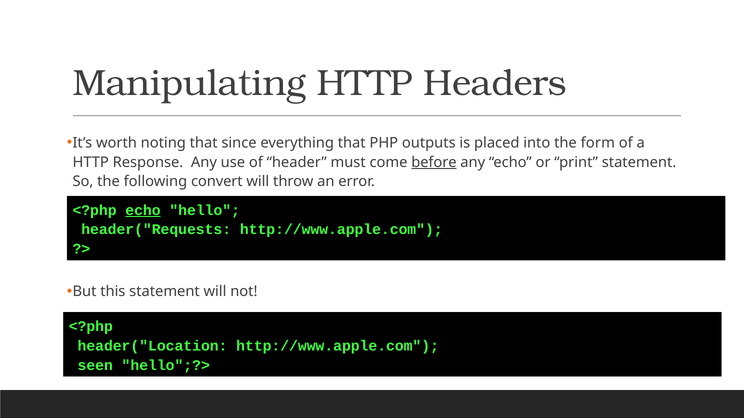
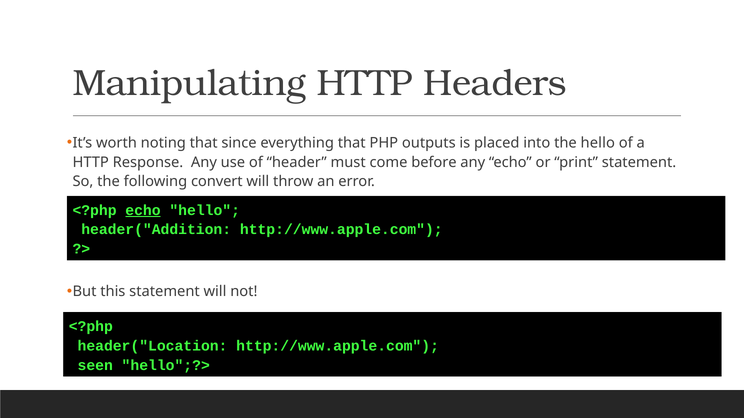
the form: form -> hello (598, 143)
before underline: present -> none (434, 162)
header("Requests: header("Requests -> header("Addition (156, 230)
